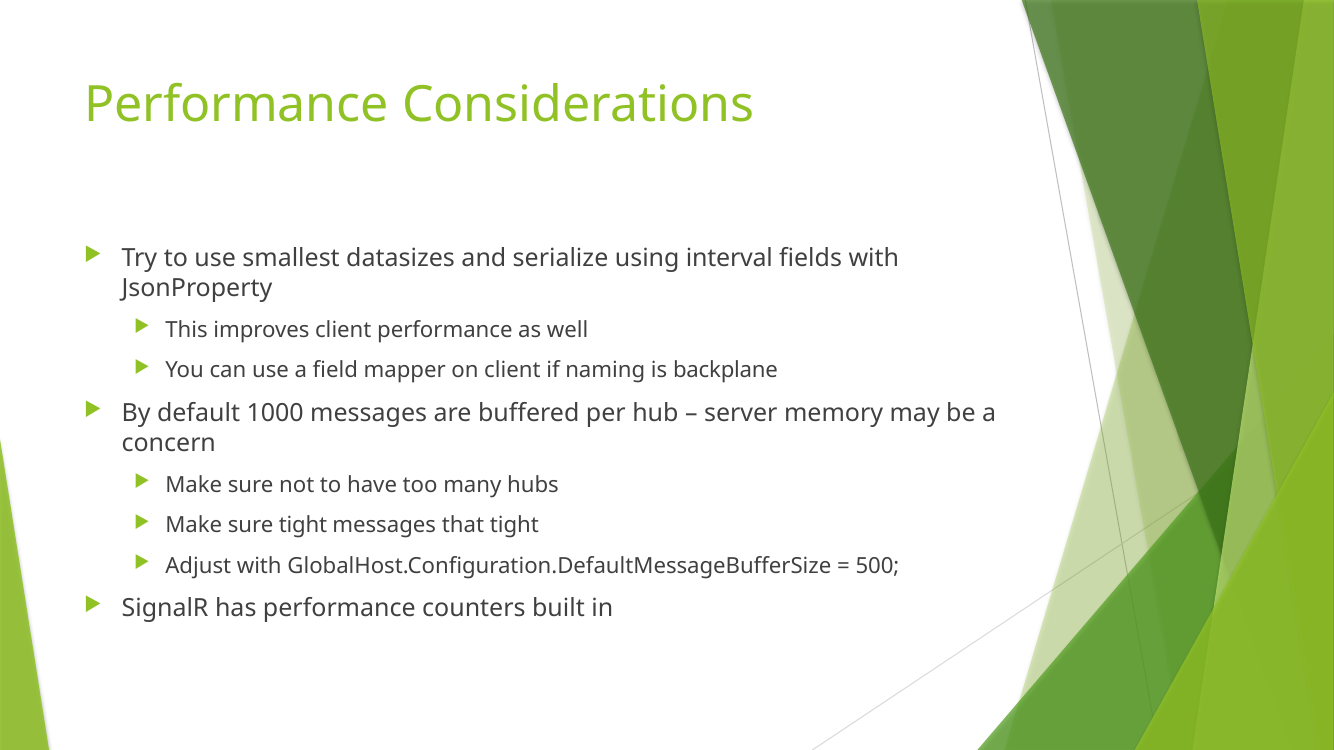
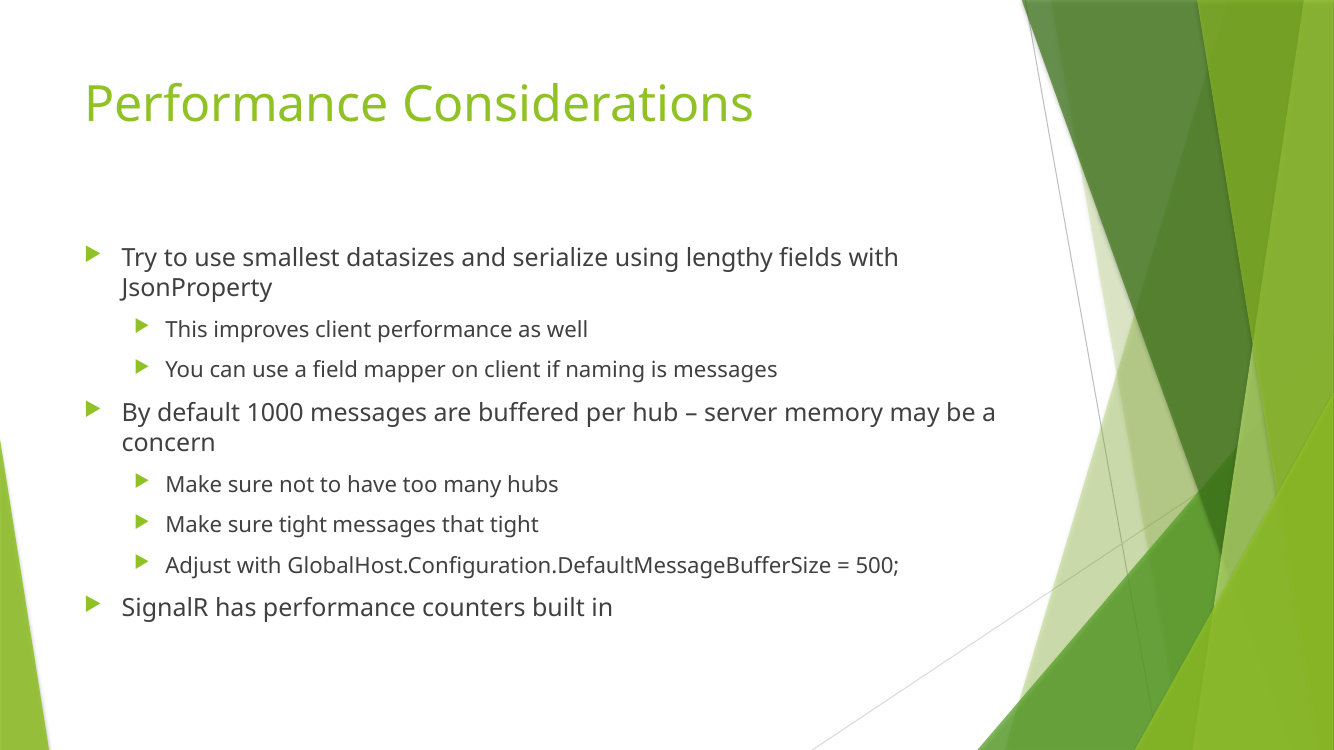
interval: interval -> lengthy (729, 258)
is backplane: backplane -> messages (725, 371)
